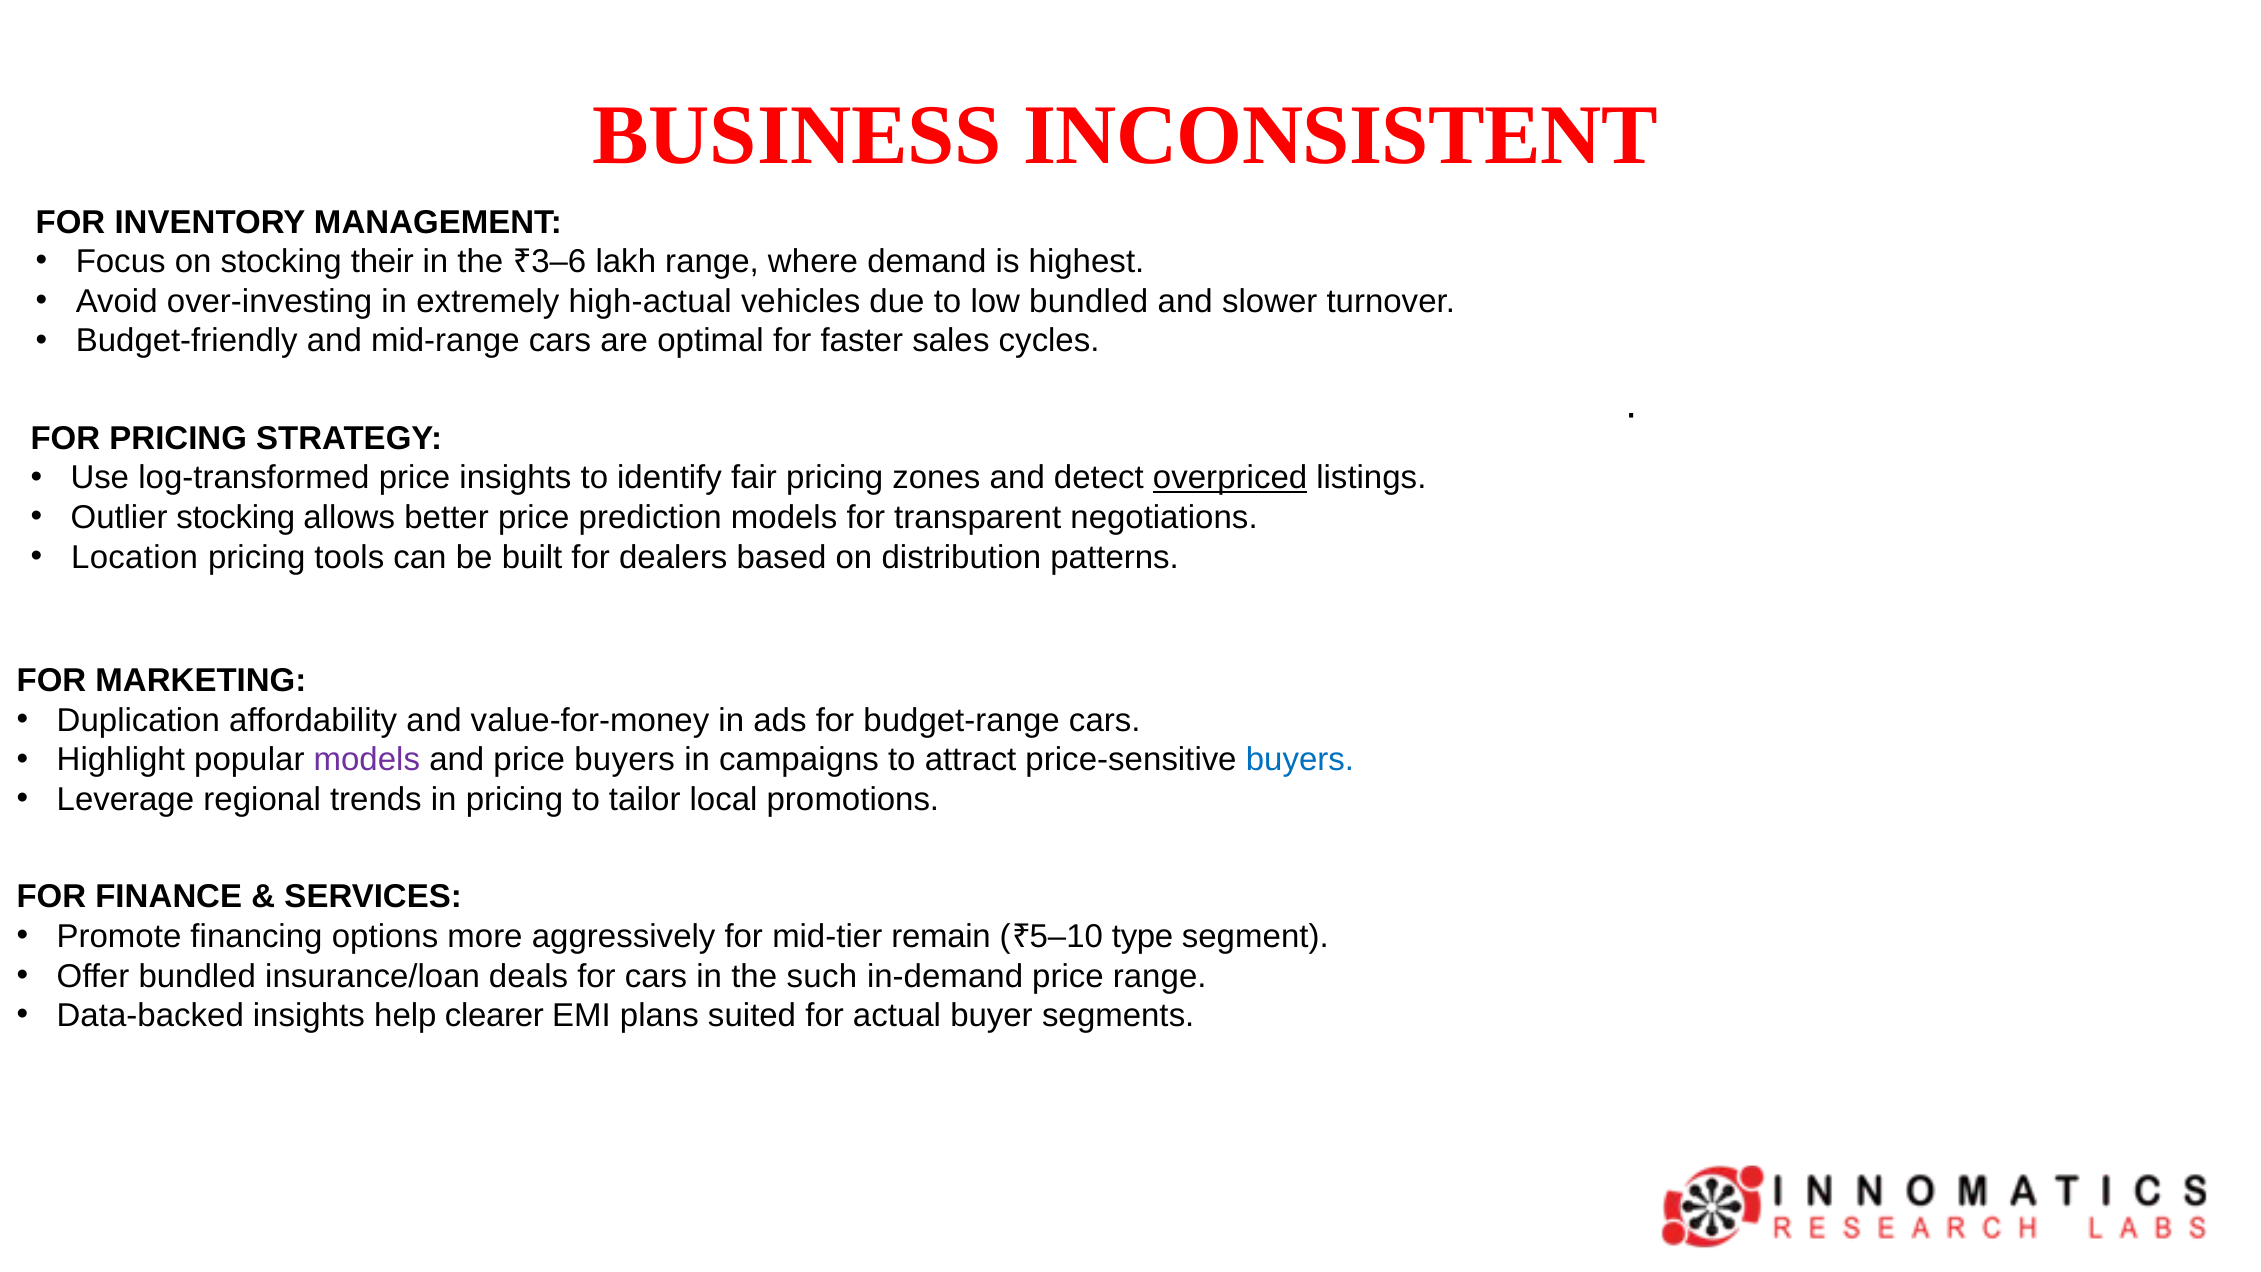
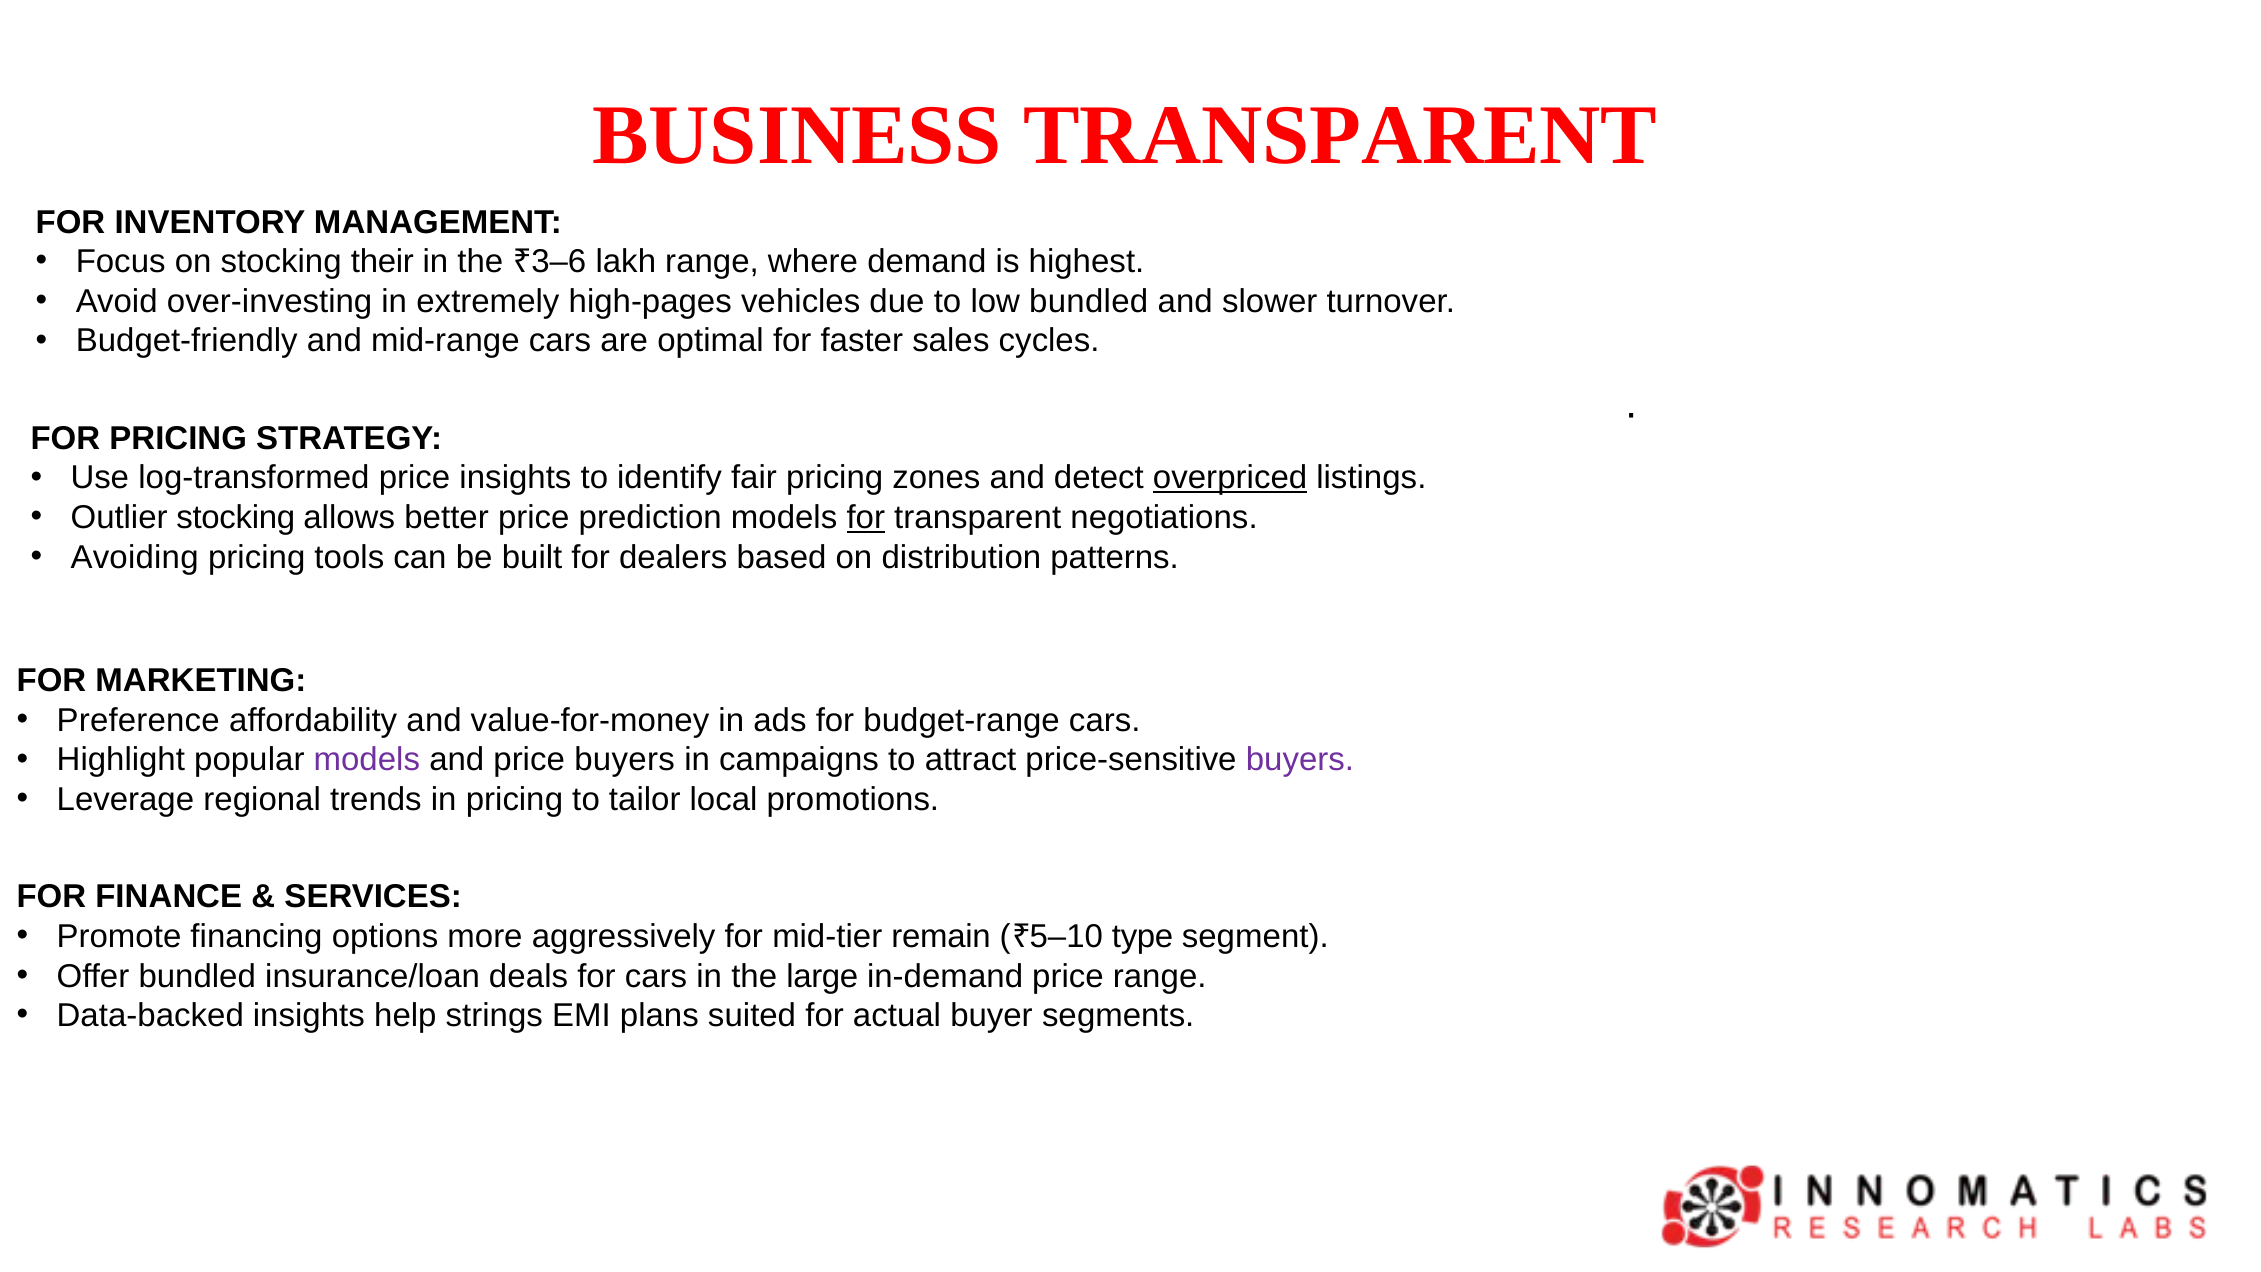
BUSINESS INCONSISTENT: INCONSISTENT -> TRANSPARENT (1340, 135)
high-actual: high-actual -> high-pages (650, 301)
for underline: none -> present (866, 517)
Location: Location -> Avoiding (135, 557)
Duplication: Duplication -> Preference (138, 720)
buyers colour: blue -> purple (1300, 760)
such: such -> large (822, 976)
clearer: clearer -> strings (494, 1016)
